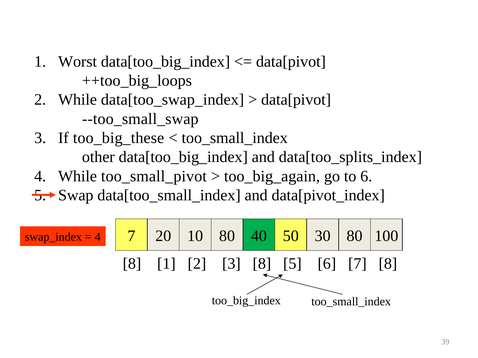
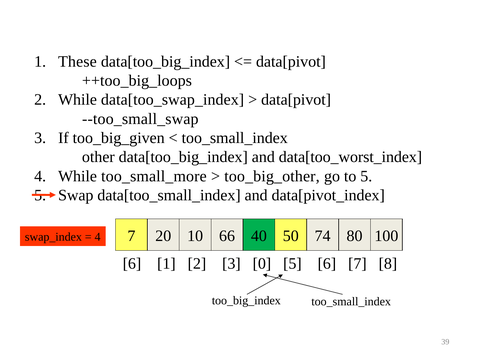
Worst: Worst -> These (77, 62)
too_big_these: too_big_these -> too_big_given (119, 138)
data[too_splits_index: data[too_splits_index -> data[too_worst_index (350, 157)
too_small_pivot: too_small_pivot -> too_small_more (154, 176)
too_big_again: too_big_again -> too_big_other (272, 176)
to 6: 6 -> 5 (366, 176)
10 80: 80 -> 66 (227, 236)
30: 30 -> 74 (323, 236)
8: 8 -> 6 (132, 264)
3 8: 8 -> 0 (262, 264)
